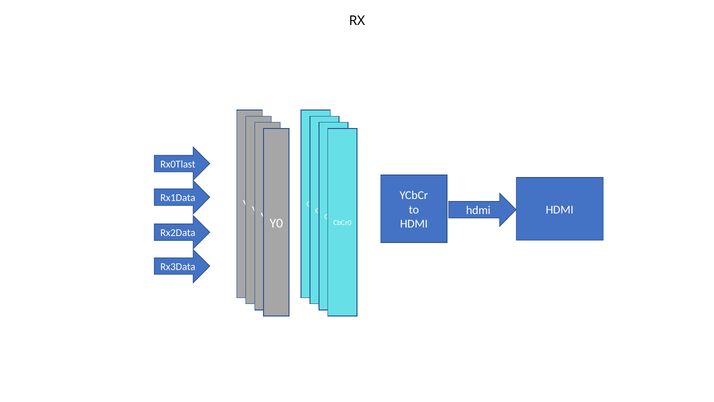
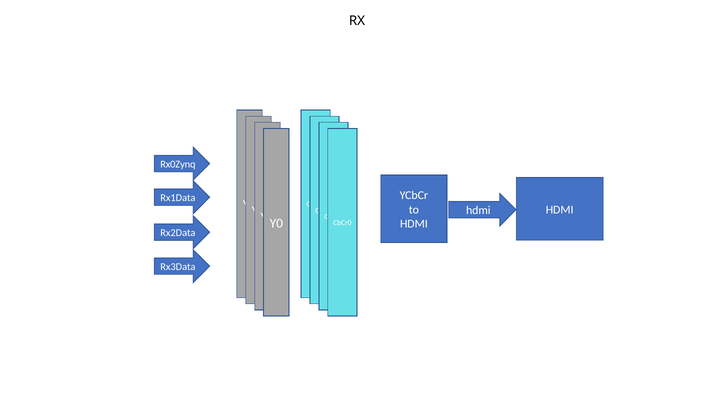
Rx0Tlast: Rx0Tlast -> Rx0Zynq (178, 164)
